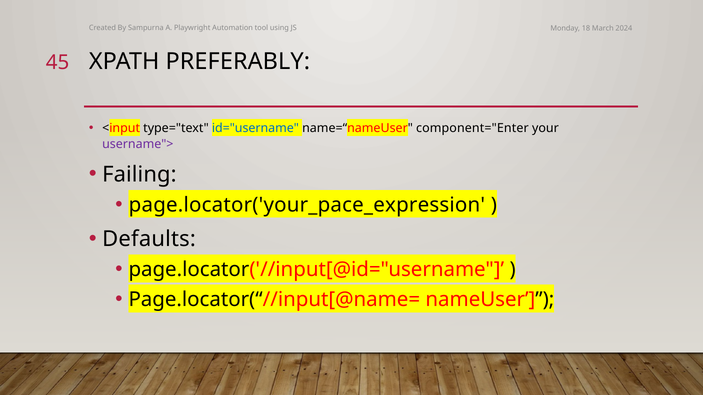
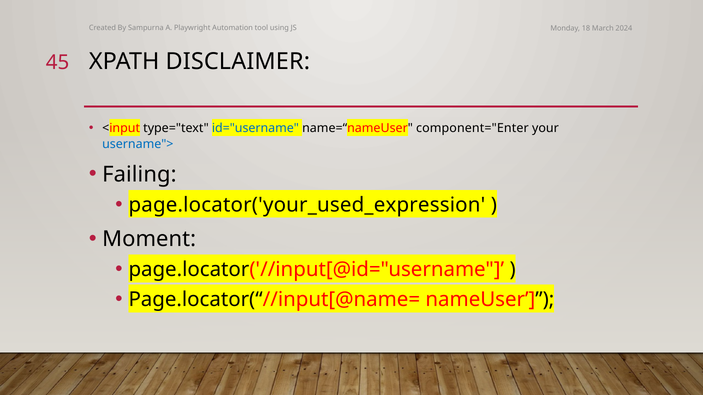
PREFERABLY: PREFERABLY -> DISCLAIMER (238, 62)
username"> colour: purple -> blue (138, 145)
page.locator('your_pace_expression: page.locator('your_pace_expression -> page.locator('your_used_expression (307, 205)
Defaults: Defaults -> Moment (149, 239)
